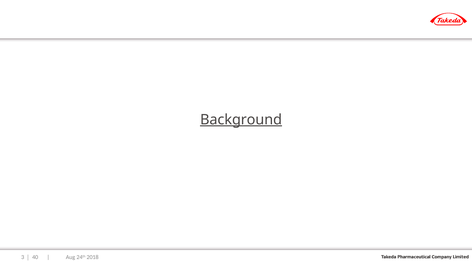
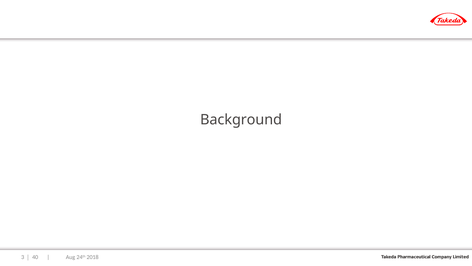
Background underline: present -> none (241, 119)
